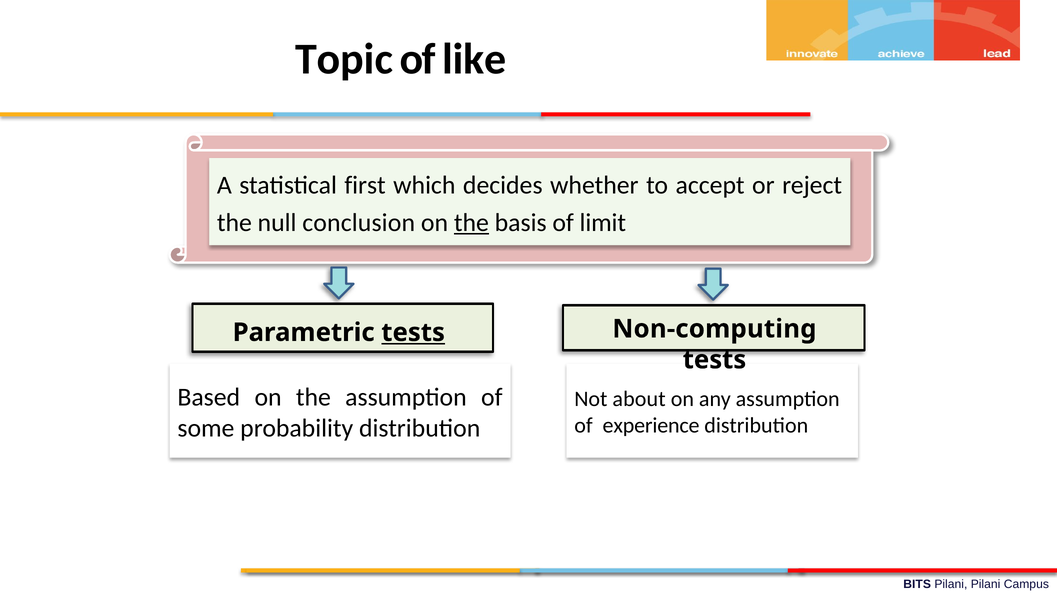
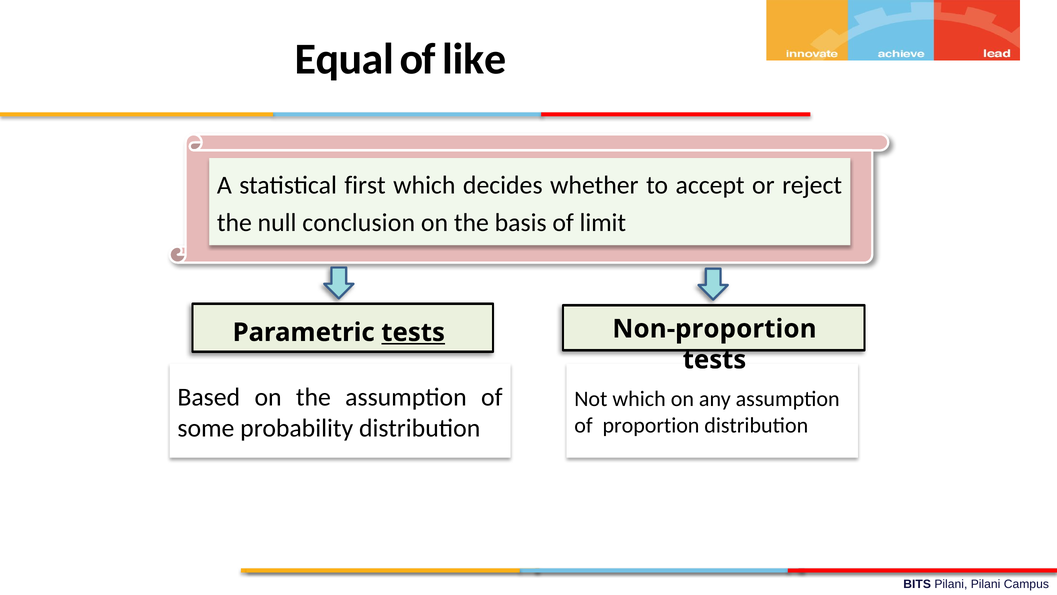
Topic: Topic -> Equal (344, 59)
the underline: present -> none (471, 222)
Non-computing: Non-computing -> Non-proportion (714, 329)
Not about: about -> which (639, 399)
experience: experience -> proportion (651, 425)
